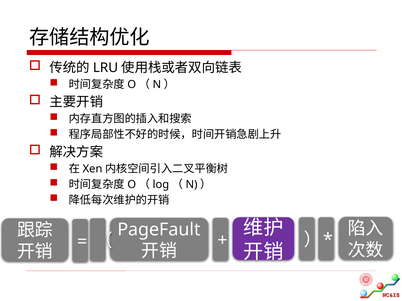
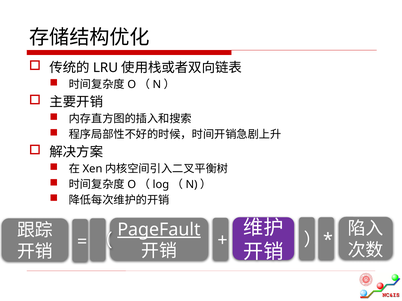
PageFault underline: none -> present (159, 230)
